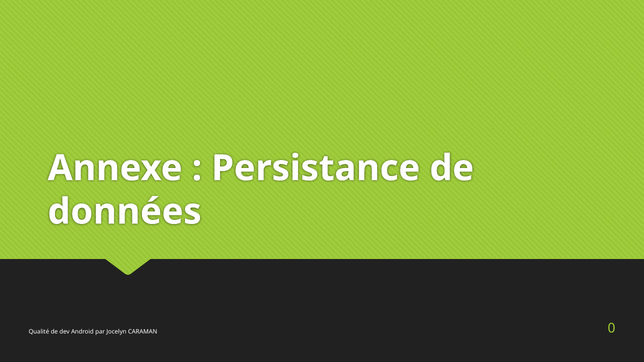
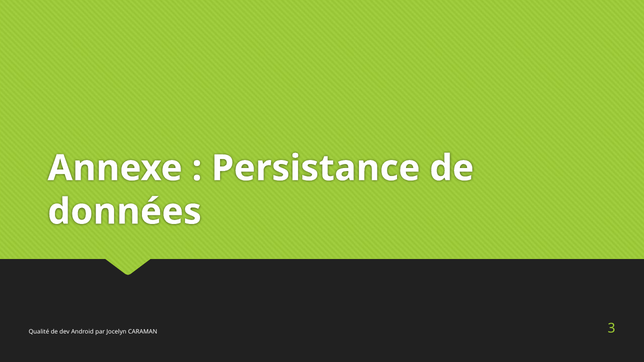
0: 0 -> 3 (612, 328)
